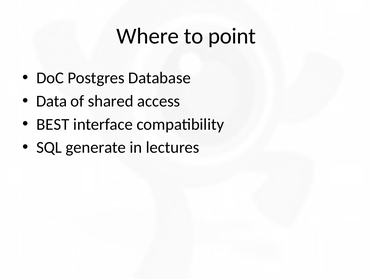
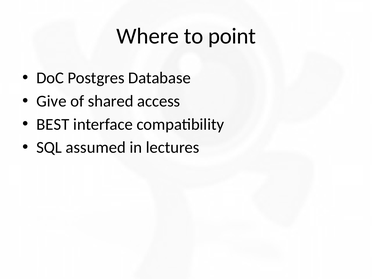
Data: Data -> Give (51, 101)
generate: generate -> assumed (96, 148)
